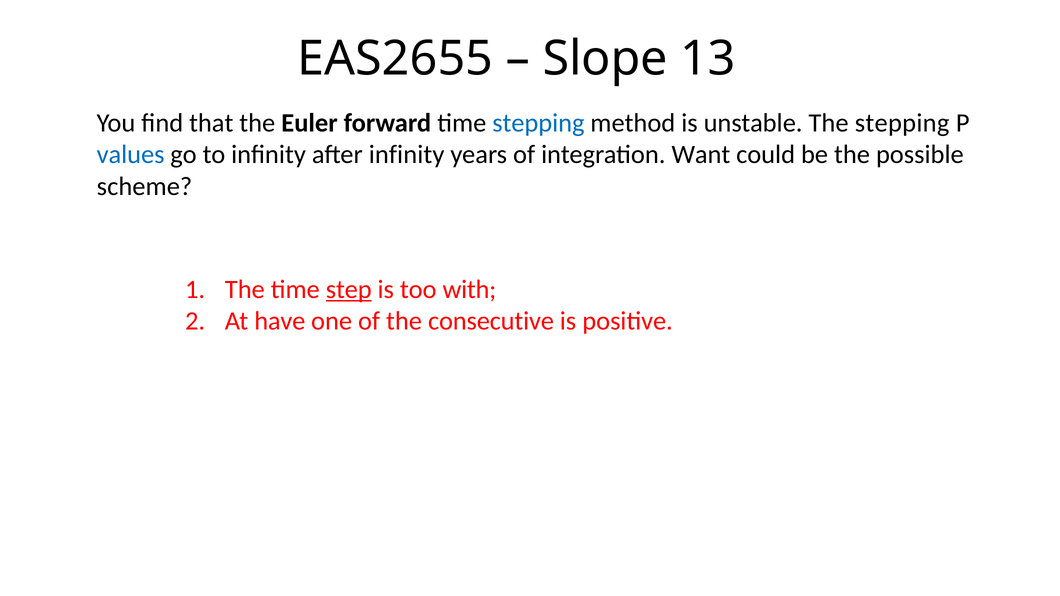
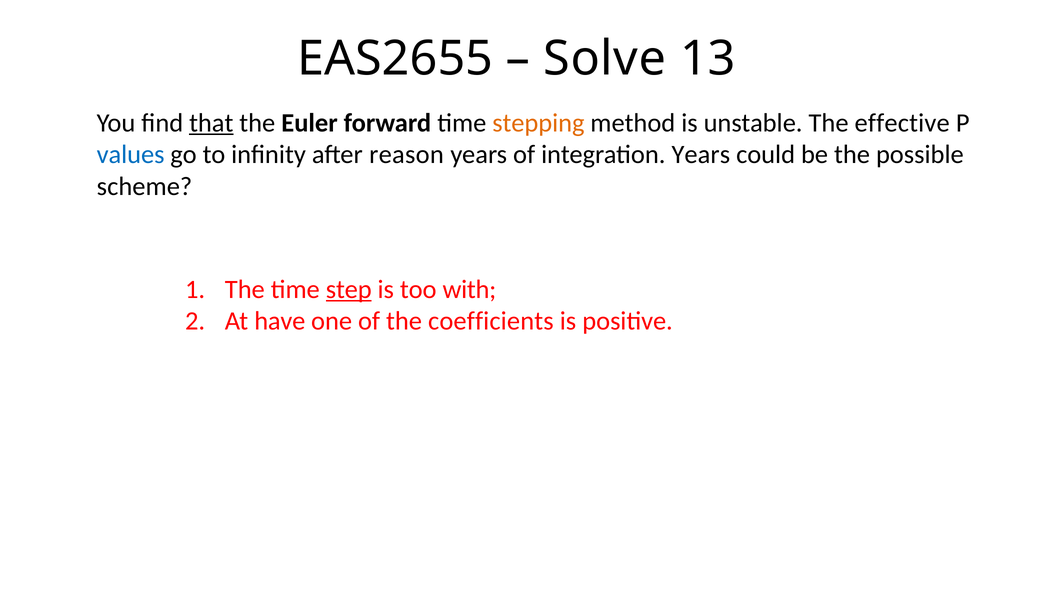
Slope: Slope -> Solve (605, 59)
that underline: none -> present (211, 123)
stepping colour: blue -> orange (538, 123)
The stepping: stepping -> effective (902, 123)
after infinity: infinity -> reason (406, 155)
integration Want: Want -> Years (701, 155)
consecutive: consecutive -> coefficients (491, 321)
